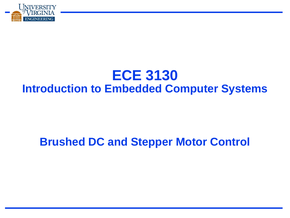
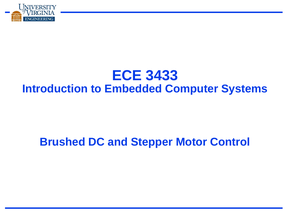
3130: 3130 -> 3433 (162, 75)
